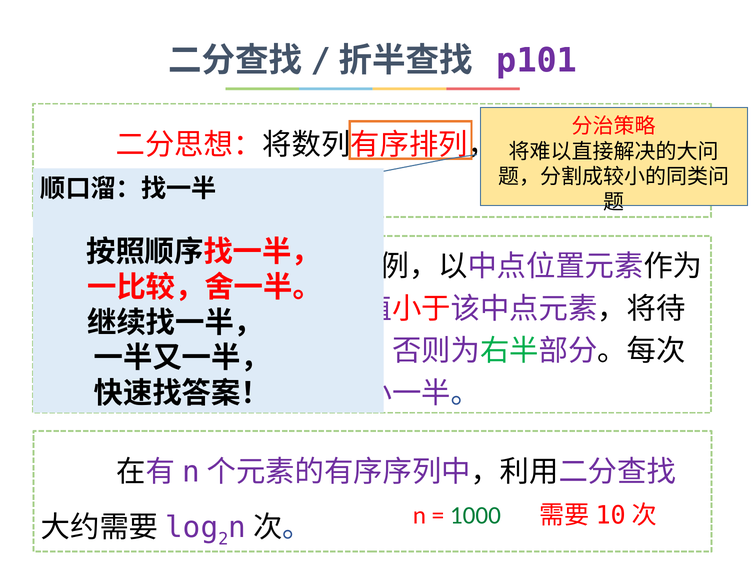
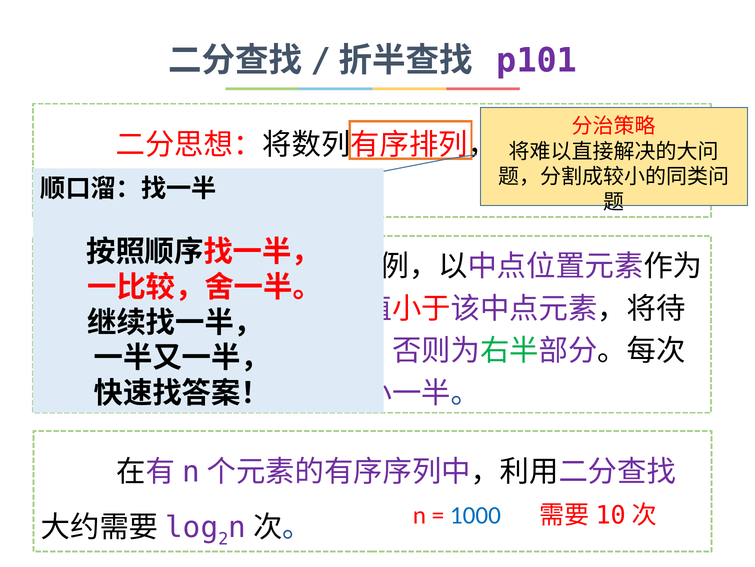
1000 colour: green -> blue (475, 515)
